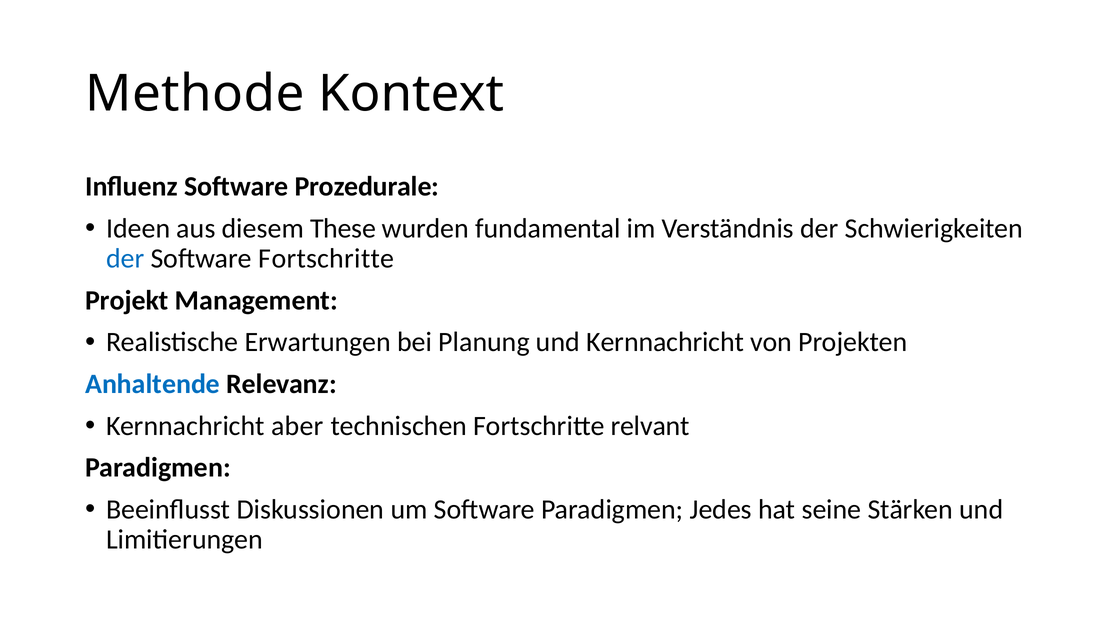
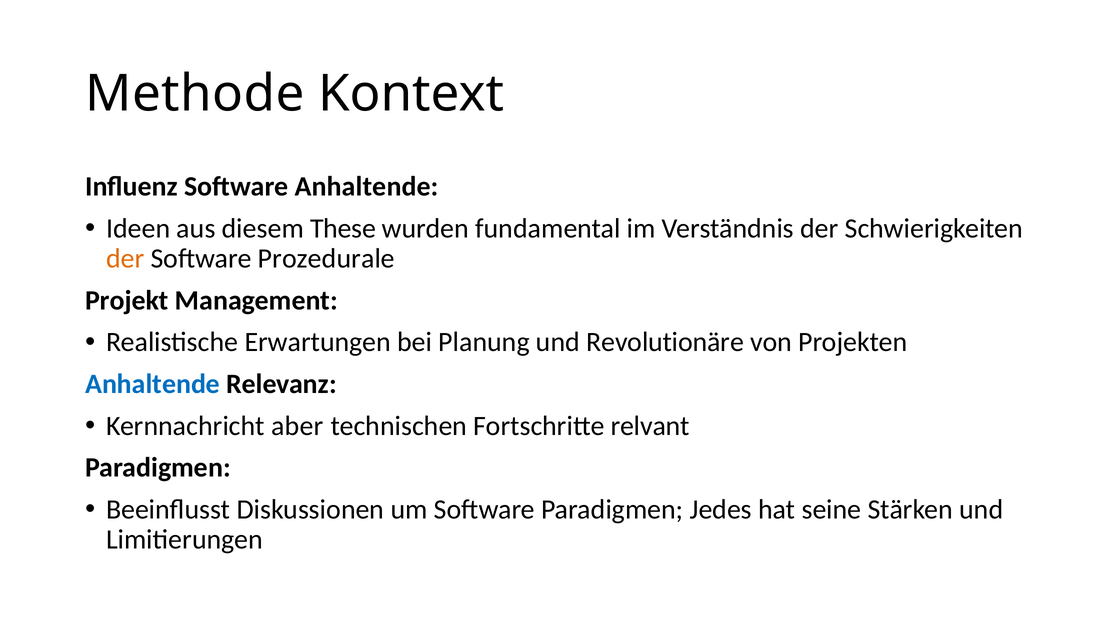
Software Prozedurale: Prozedurale -> Anhaltende (367, 186)
der colour: blue -> orange (125, 258)
Software Fortschritte: Fortschritte -> Prozedurale (326, 258)
und Kernnachricht: Kernnachricht -> Revolutionäre (665, 342)
